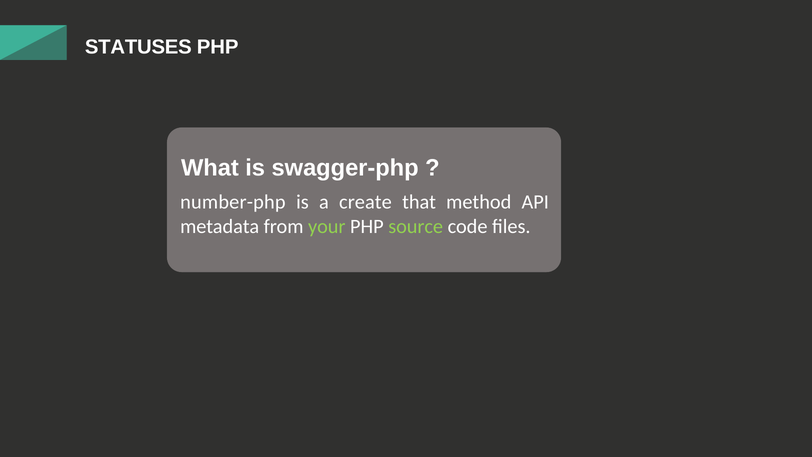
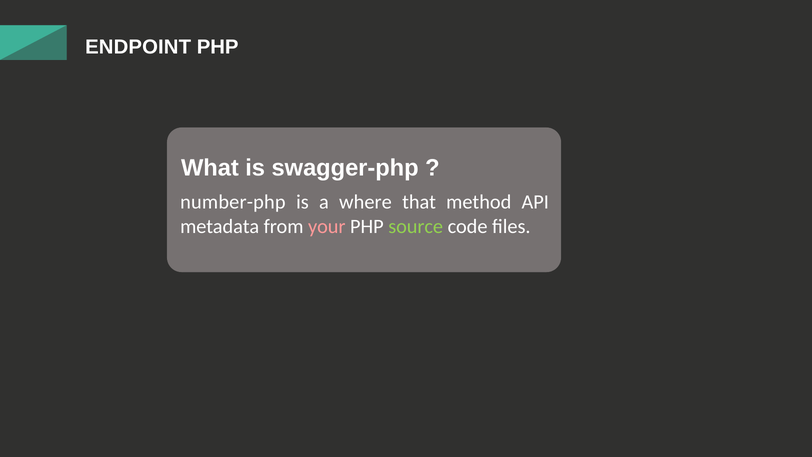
STATUSES: STATUSES -> ENDPOINT (138, 47)
create: create -> where (365, 202)
your colour: light green -> pink (327, 226)
